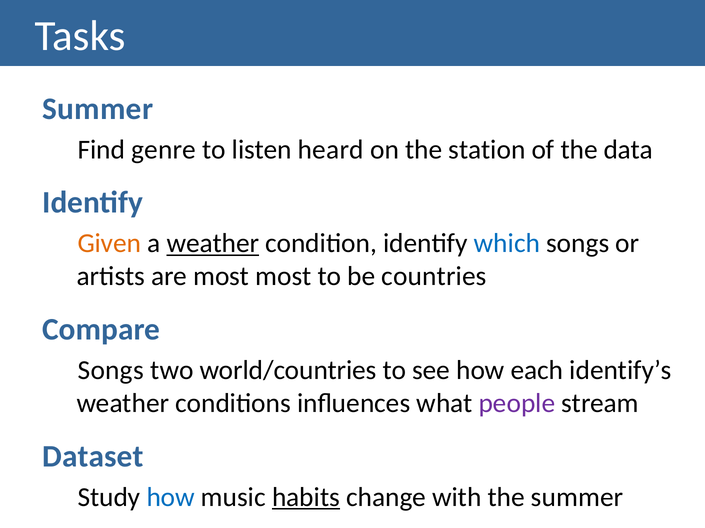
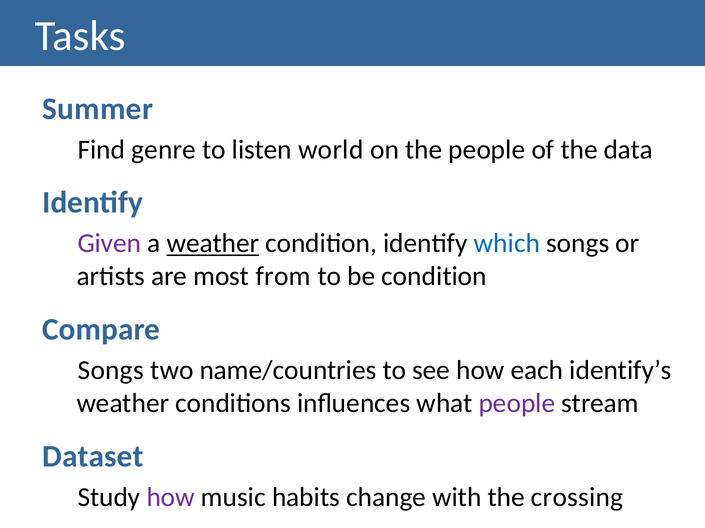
heard: heard -> world (331, 150)
the station: station -> people (487, 150)
Given colour: orange -> purple (109, 244)
most most: most -> from (283, 277)
be countries: countries -> condition (434, 277)
world/countries: world/countries -> name/countries (288, 371)
how colour: blue -> purple (171, 498)
habits underline: present -> none (306, 498)
the summer: summer -> crossing (577, 498)
